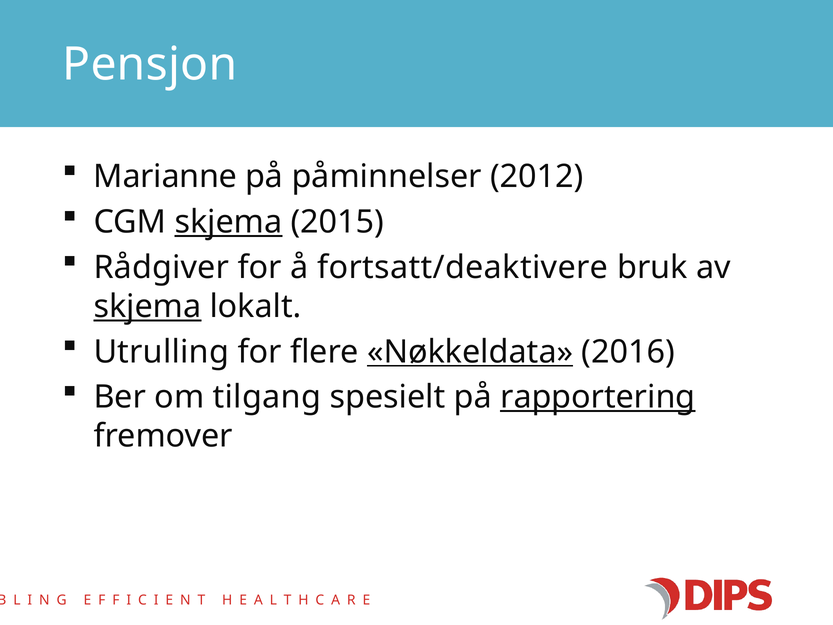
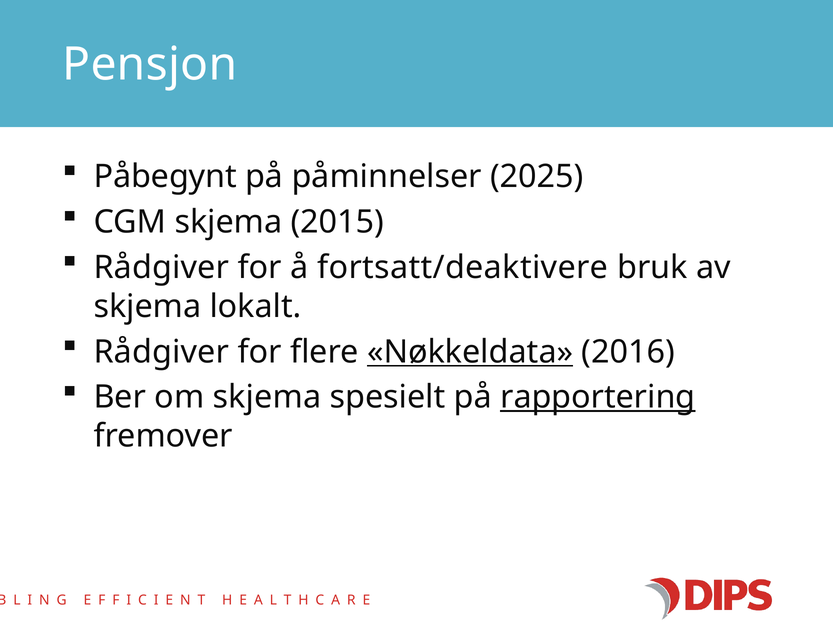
Marianne: Marianne -> Påbegynt (165, 177)
2012: 2012 -> 2025 (537, 177)
skjema underline: present -> none (228, 222)
skjema underline: present -> none (147, 306)
Utrulling: Utrulling -> Rådgiver (161, 352)
om tilgang: tilgang -> skjema (267, 397)
